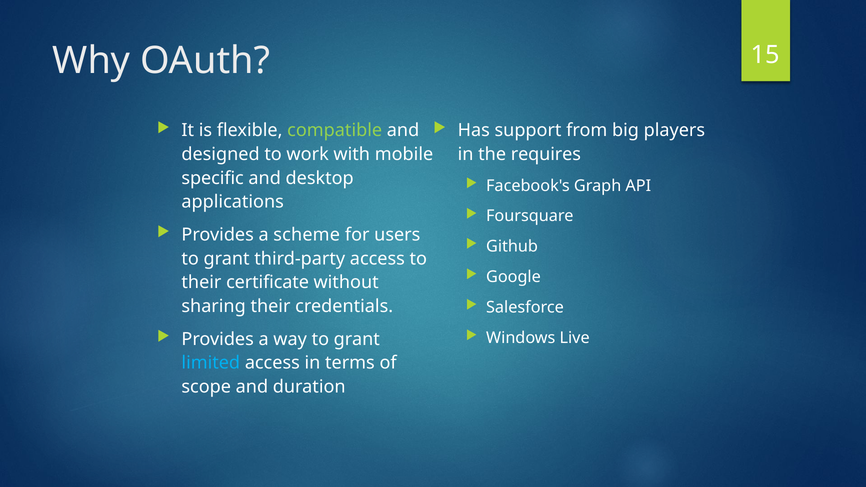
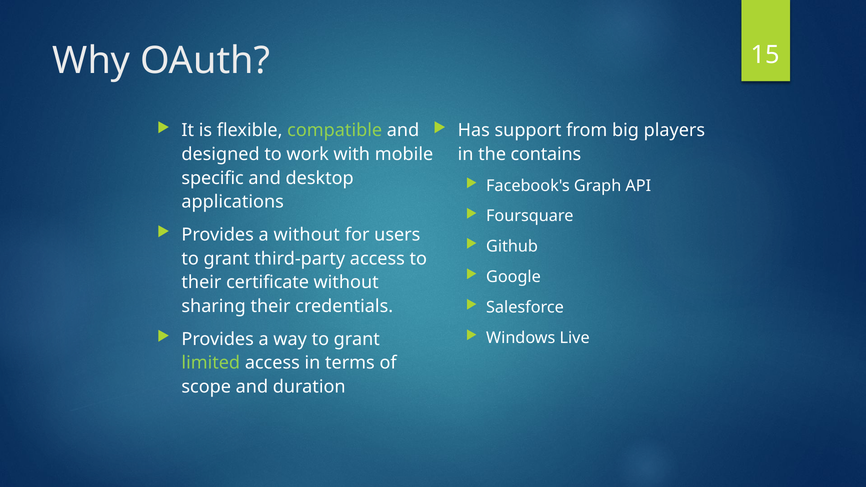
requires: requires -> contains (546, 154)
a scheme: scheme -> without (307, 235)
limited colour: light blue -> light green (211, 363)
